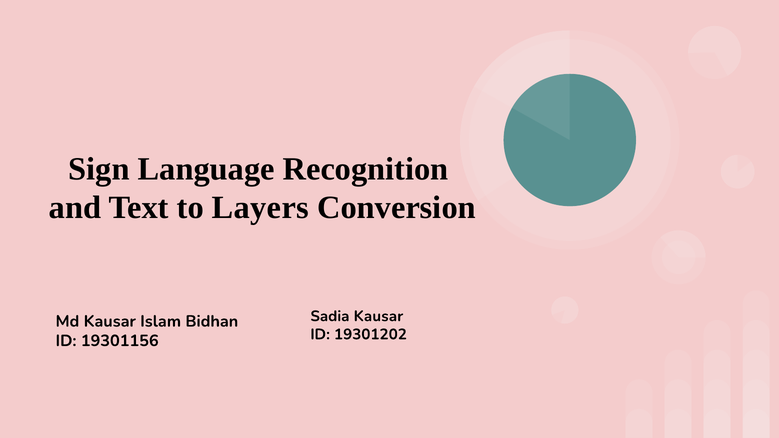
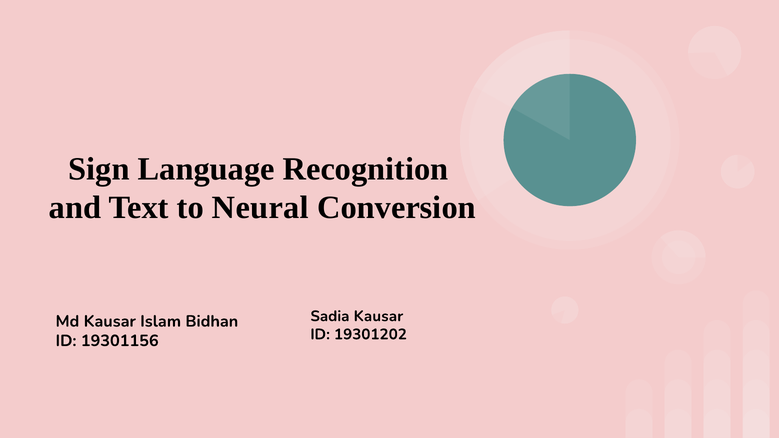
Layers: Layers -> Neural (260, 208)
